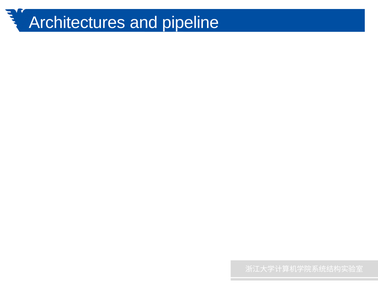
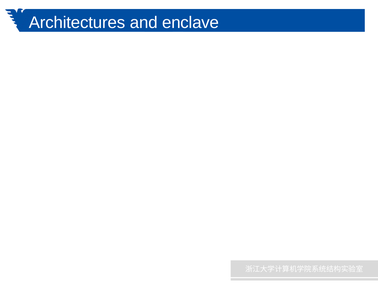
pipeline: pipeline -> enclave (191, 23)
